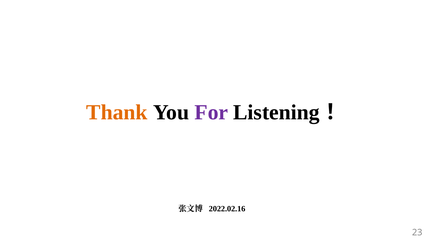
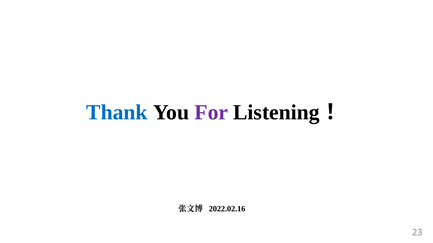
Thank colour: orange -> blue (117, 113)
